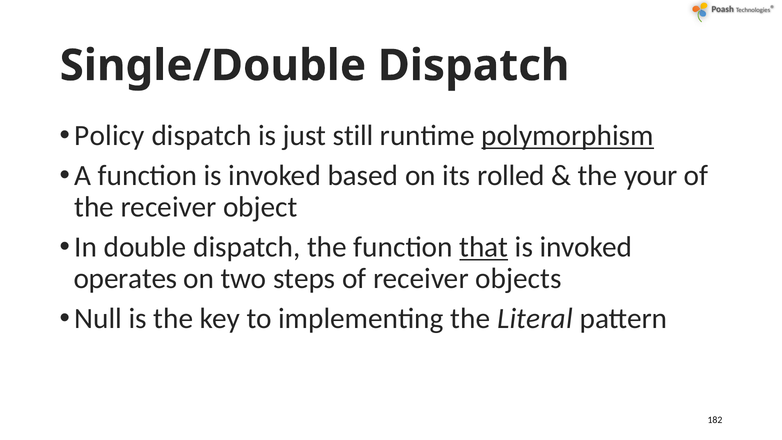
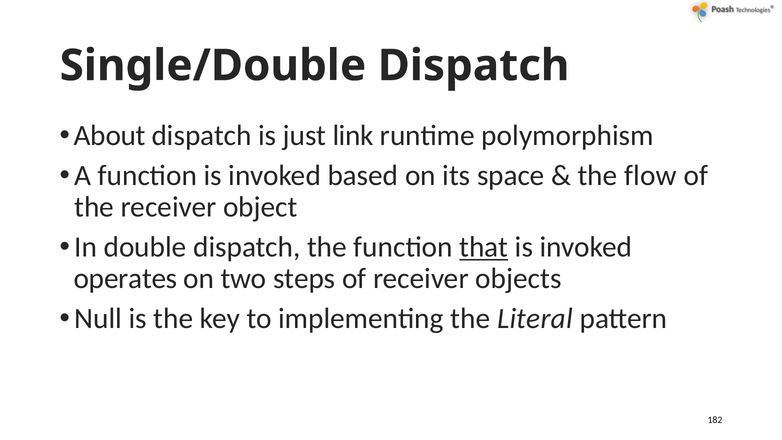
Policy: Policy -> About (110, 136)
still: still -> link (353, 136)
polymorphism underline: present -> none (568, 136)
rolled: rolled -> space (511, 176)
your: your -> flow (650, 176)
